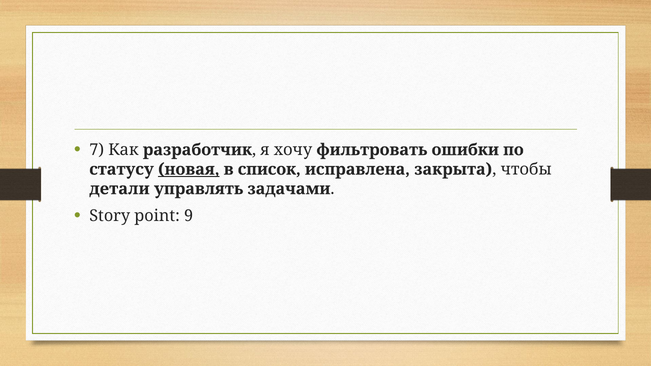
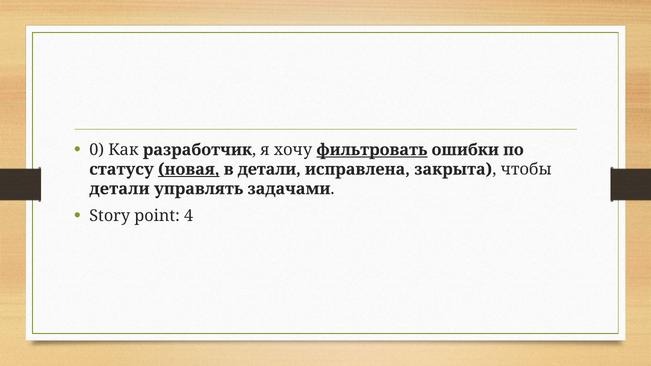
7: 7 -> 0 (97, 150)
фильтровать underline: none -> present (372, 150)
в список: список -> детали (269, 169)
9: 9 -> 4 (189, 216)
